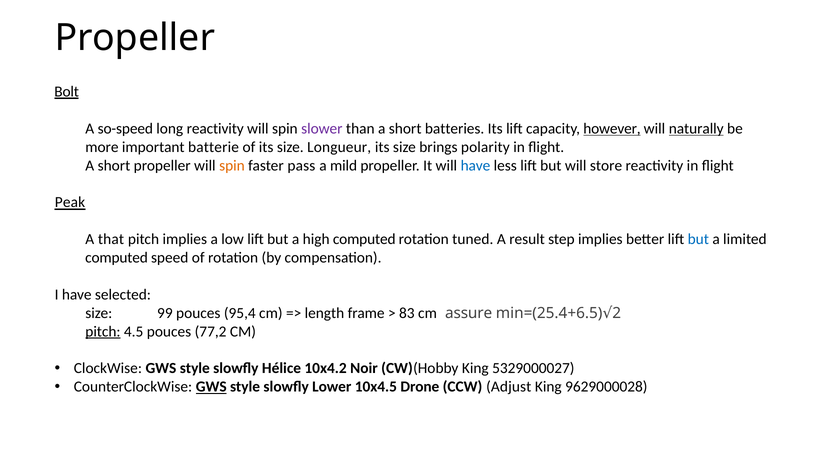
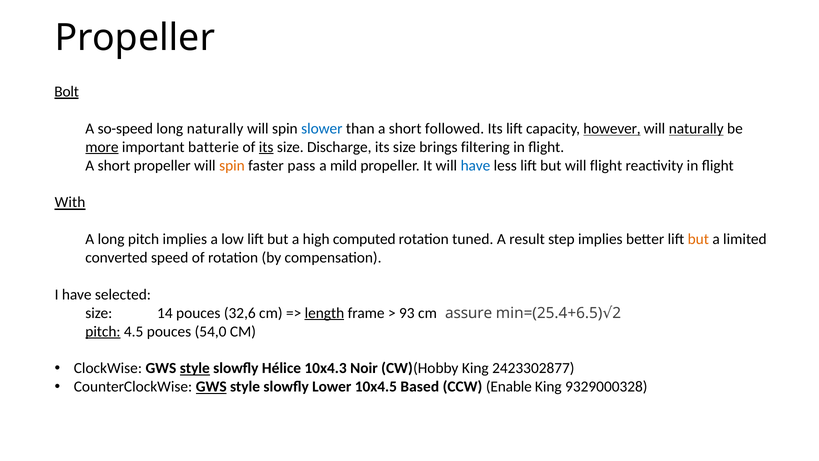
long reactivity: reactivity -> naturally (215, 129)
slower colour: purple -> blue (322, 129)
batteries: batteries -> followed (455, 129)
more underline: none -> present (102, 147)
its underline: none -> present (266, 147)
Longueur: Longueur -> Discharge (339, 147)
polarity: polarity -> filtering (485, 147)
will store: store -> flight (606, 165)
Peak: Peak -> With (70, 202)
A that: that -> long (111, 239)
but colour: blue -> orange (698, 239)
computed: computed -> converted (117, 258)
99: 99 -> 14 (165, 313)
95,4: 95,4 -> 32,6 (240, 313)
length underline: none -> present (324, 313)
83: 83 -> 93 (407, 313)
77,2: 77,2 -> 54,0 (211, 331)
style underline: none -> present (195, 368)
10x4.2: 10x4.2 -> 10x4.3 (326, 368)
5329000027: 5329000027 -> 2423302877 (533, 368)
Drone: Drone -> Based (420, 387)
Adjust: Adjust -> Enable (509, 387)
9629000028: 9629000028 -> 9329000328 (606, 387)
